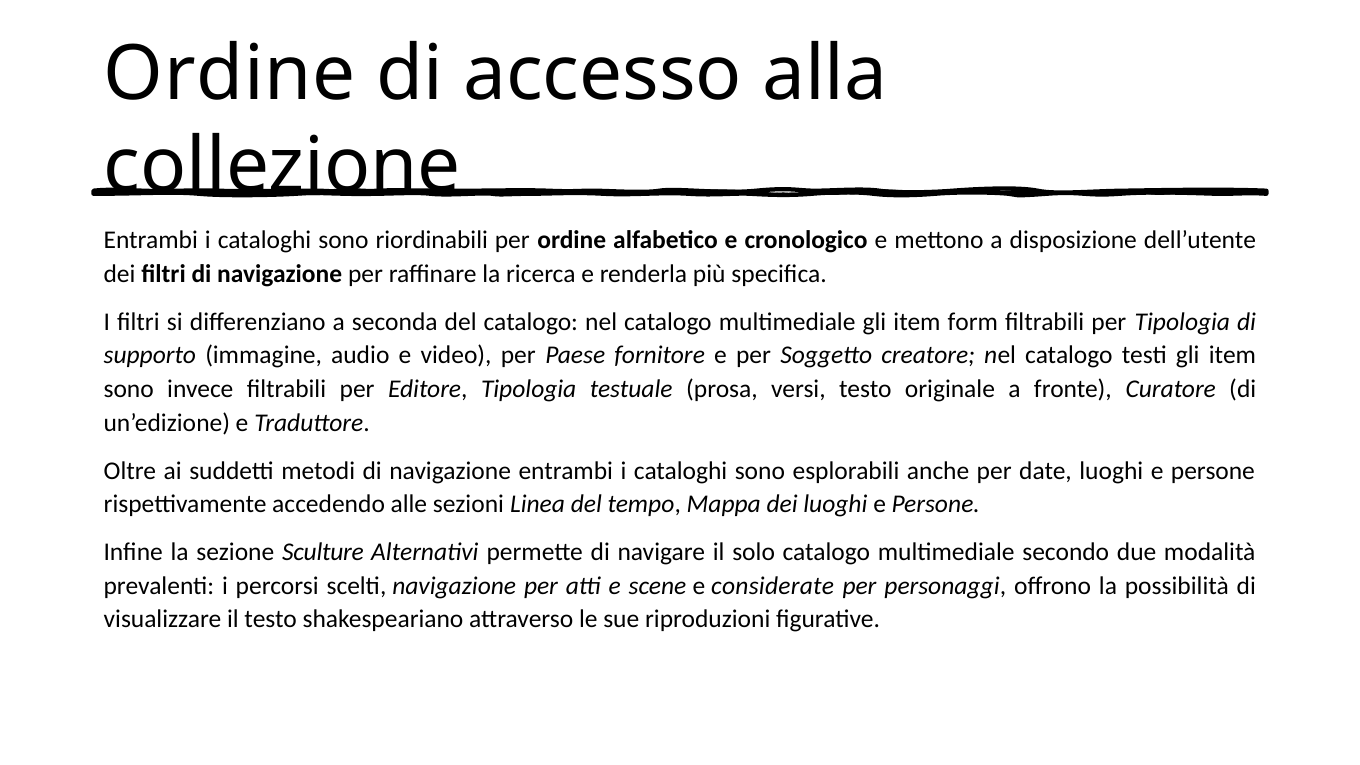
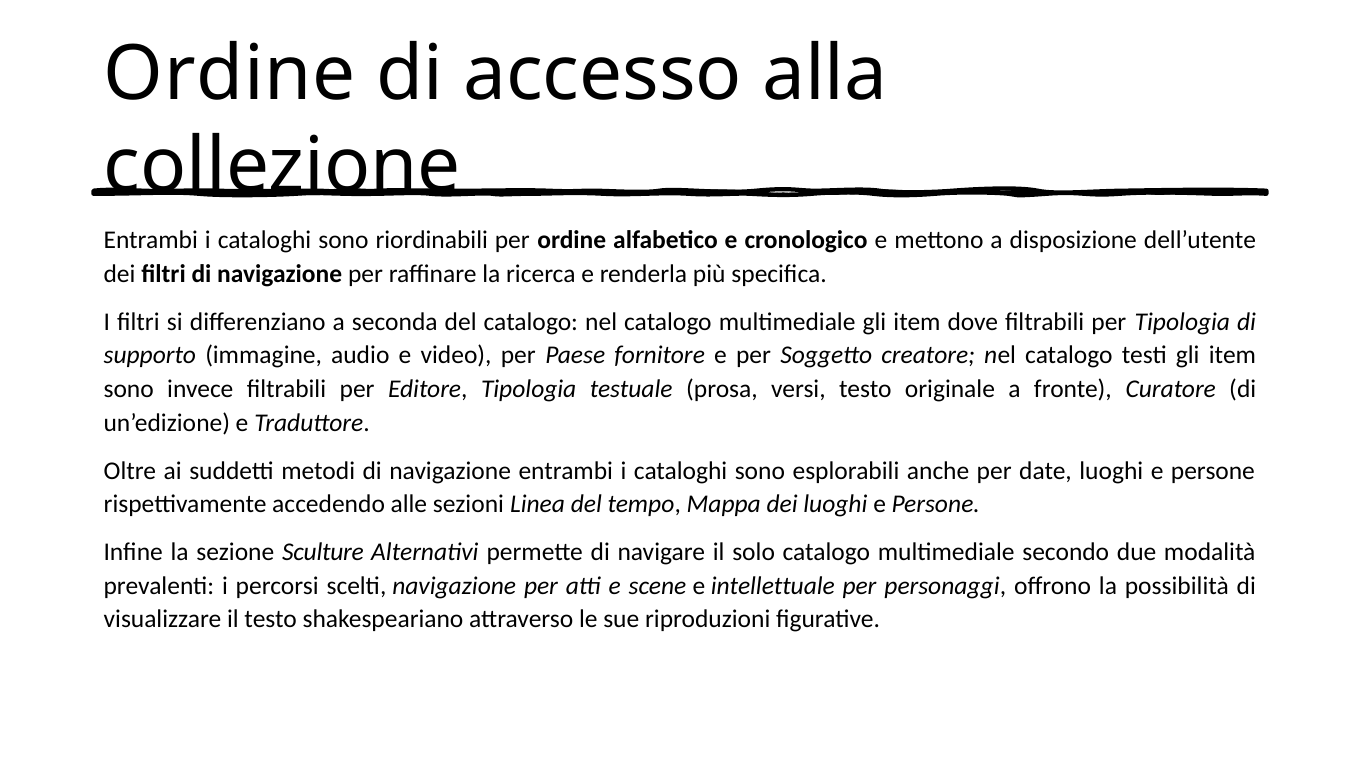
form: form -> dove (973, 322)
considerate: considerate -> intellettuale (773, 586)
